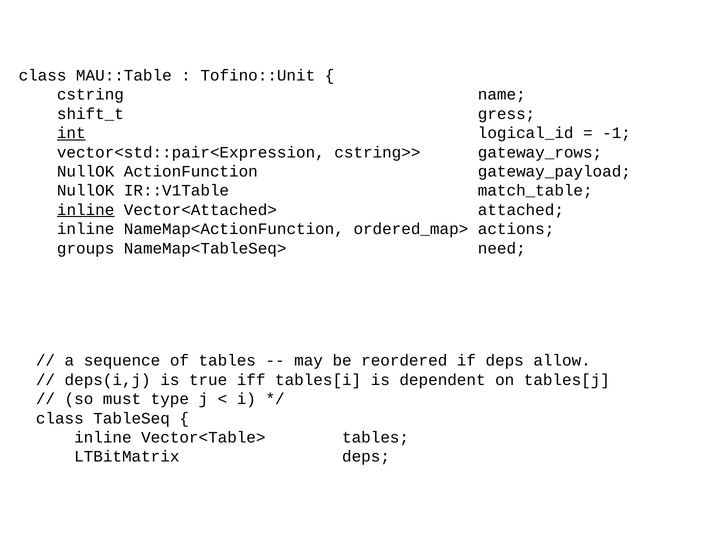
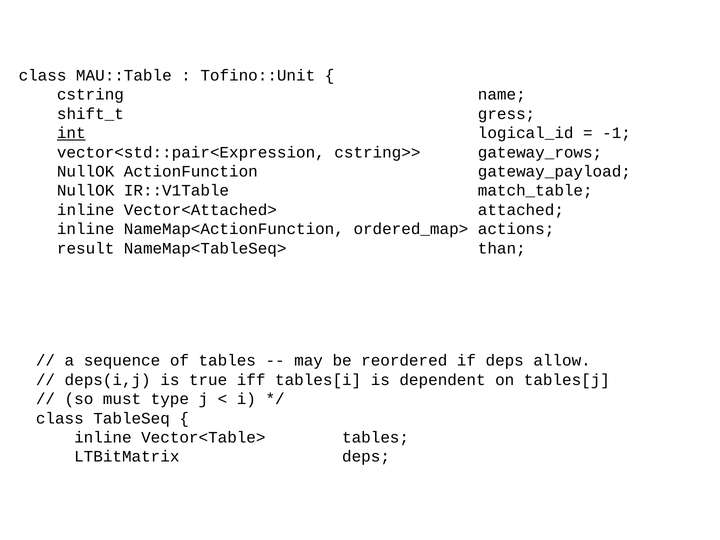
inline underline: present -> none (86, 210)
groups: groups -> result (86, 248)
need: need -> than (502, 248)
